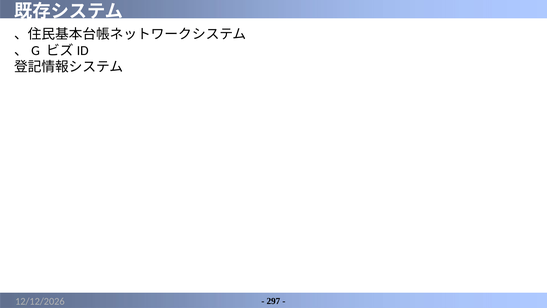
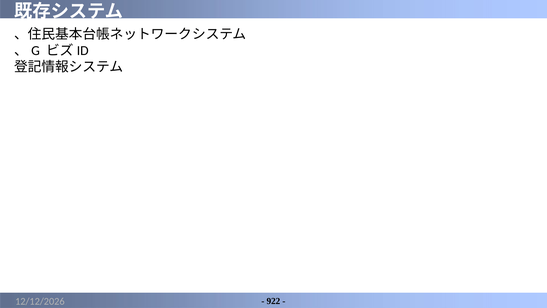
297: 297 -> 922 (273, 301)
